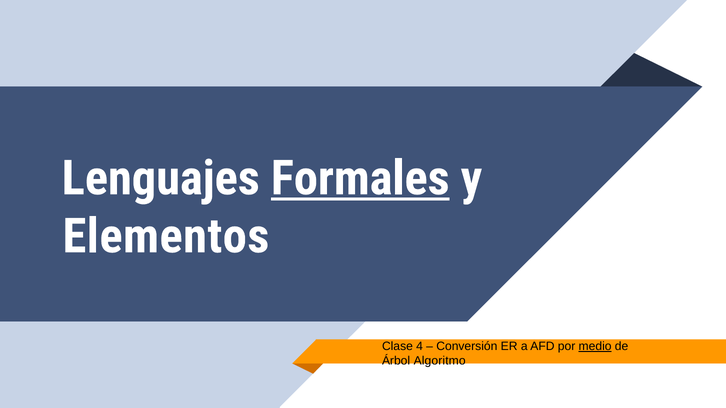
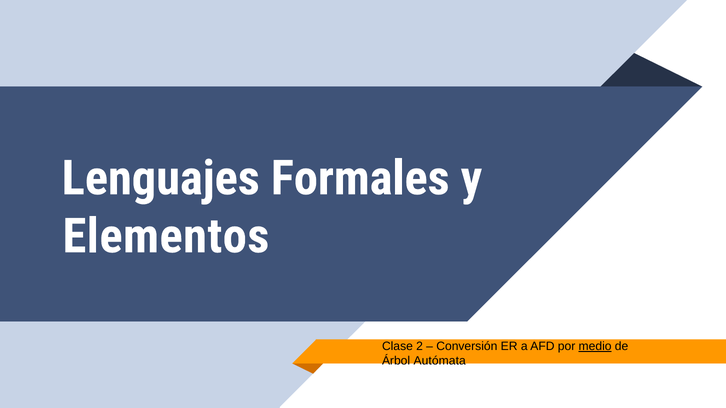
Formales underline: present -> none (360, 179)
4: 4 -> 2 (420, 347)
Algoritmo: Algoritmo -> Autómata (440, 361)
